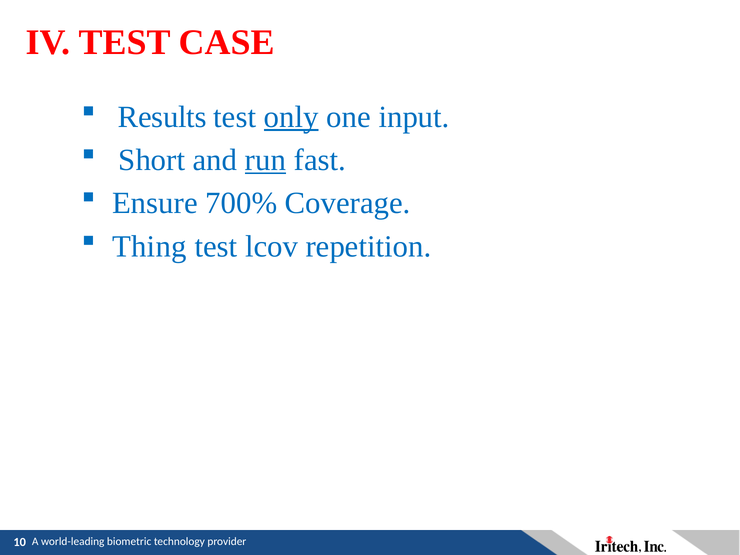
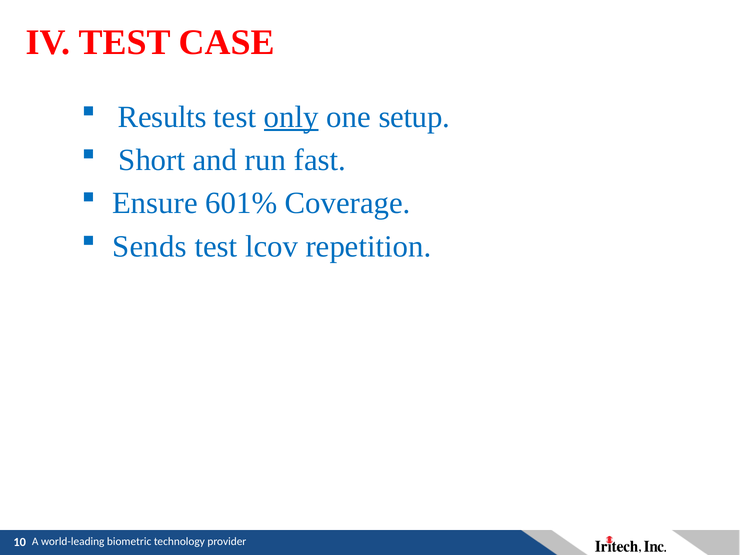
input: input -> setup (414, 117)
run underline: present -> none (266, 160)
700%: 700% -> 601% (241, 203)
Thing: Thing -> Sends (149, 246)
